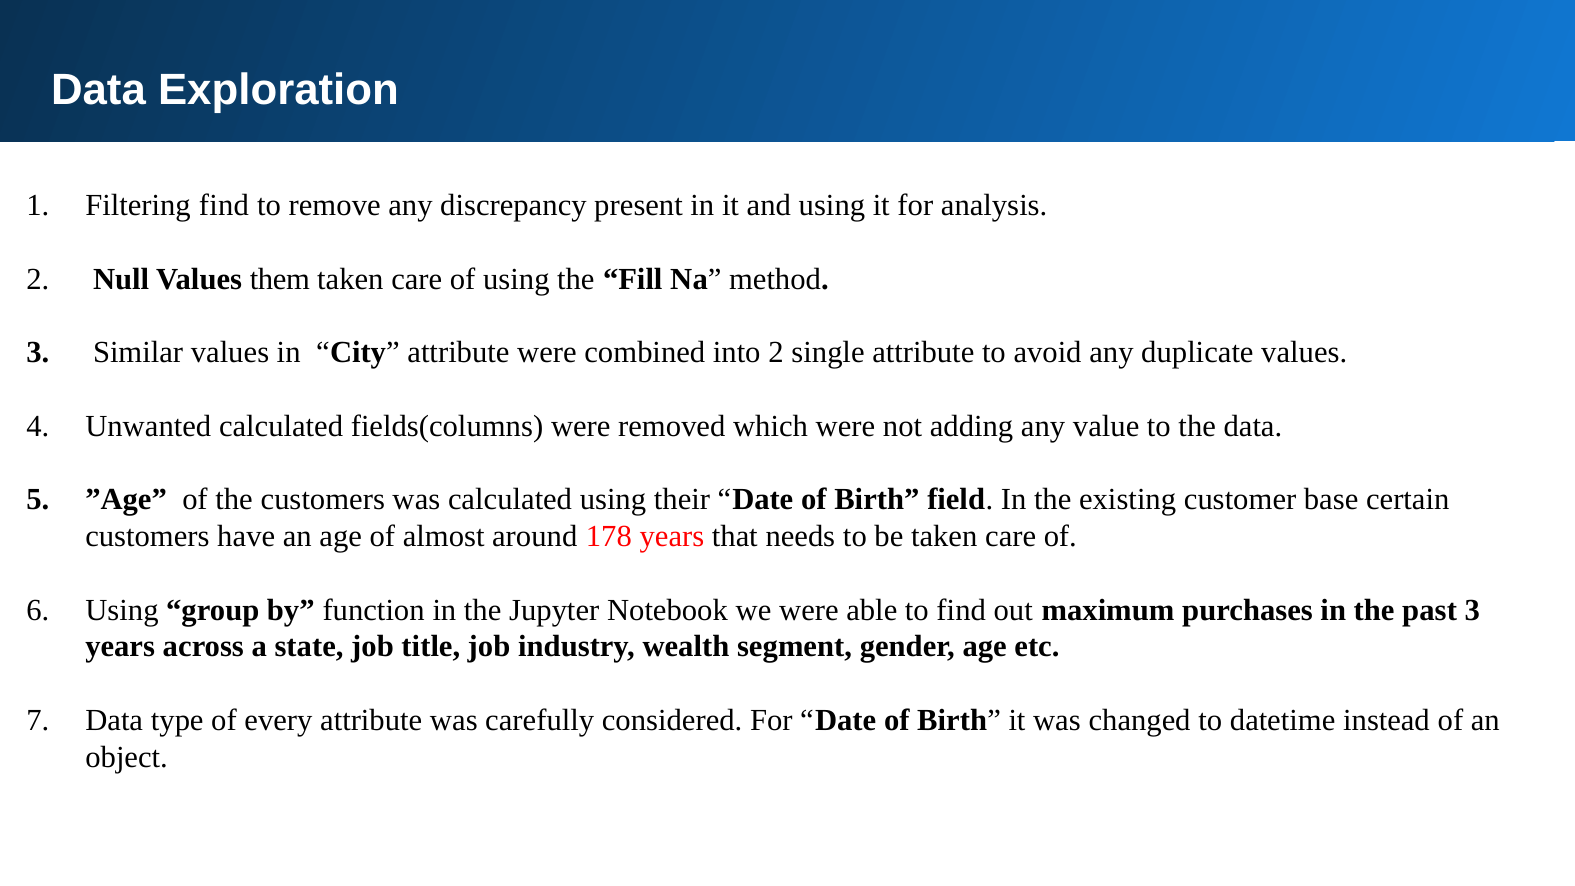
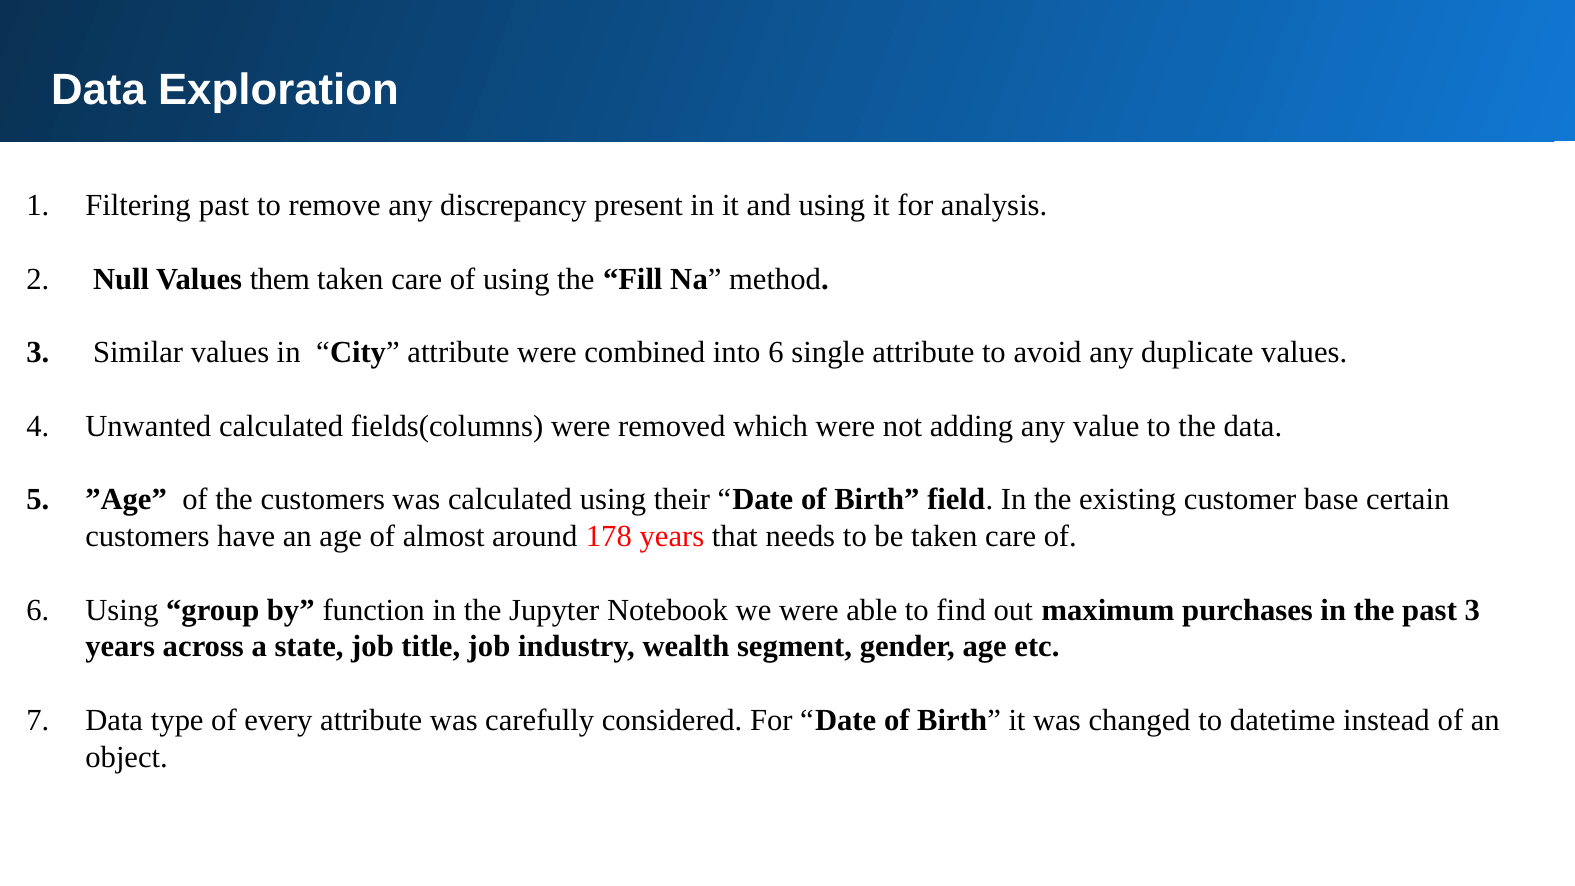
Filtering find: find -> past (224, 206)
into 2: 2 -> 6 (776, 353)
